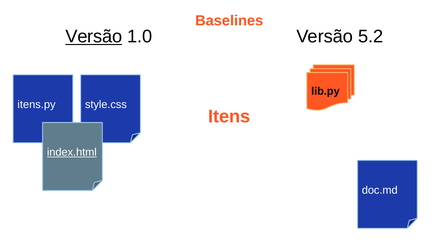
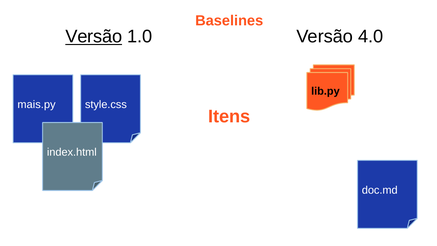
5.2: 5.2 -> 4.0 (371, 37)
itens.py: itens.py -> mais.py (36, 104)
index.html underline: present -> none (72, 152)
